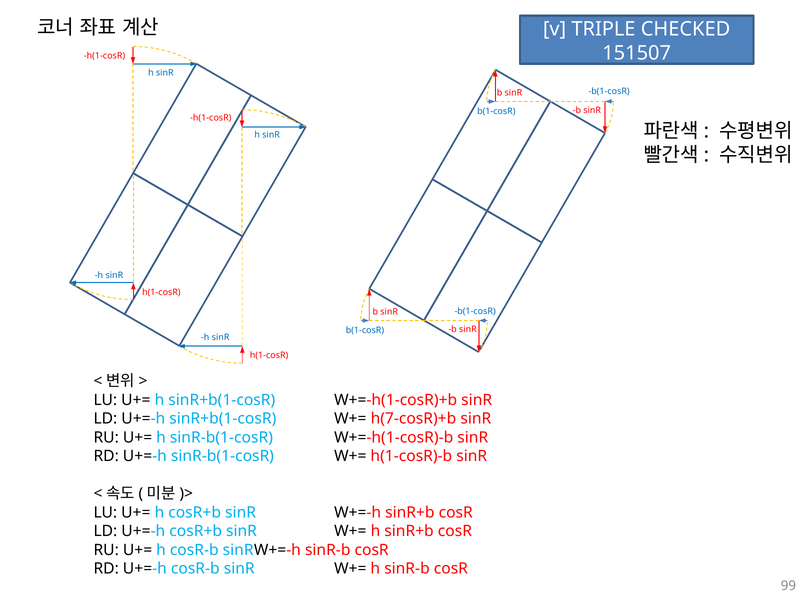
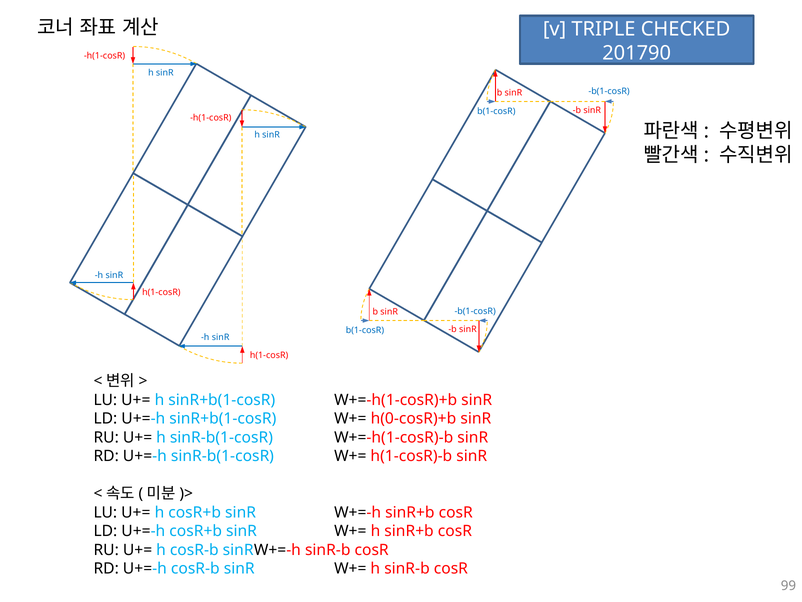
151507: 151507 -> 201790 (637, 53)
h(7-cosR)+b: h(7-cosR)+b -> h(0-cosR)+b (413, 418)
